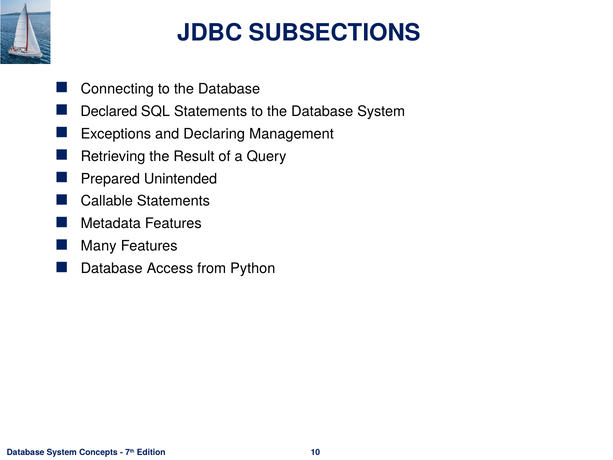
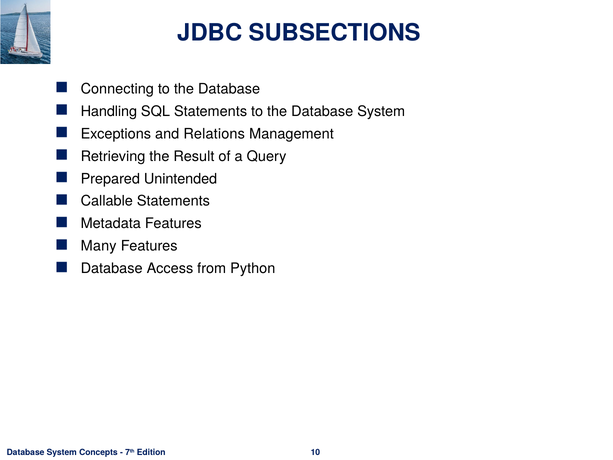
Declared: Declared -> Handling (109, 111)
Declaring: Declaring -> Relations (214, 134)
